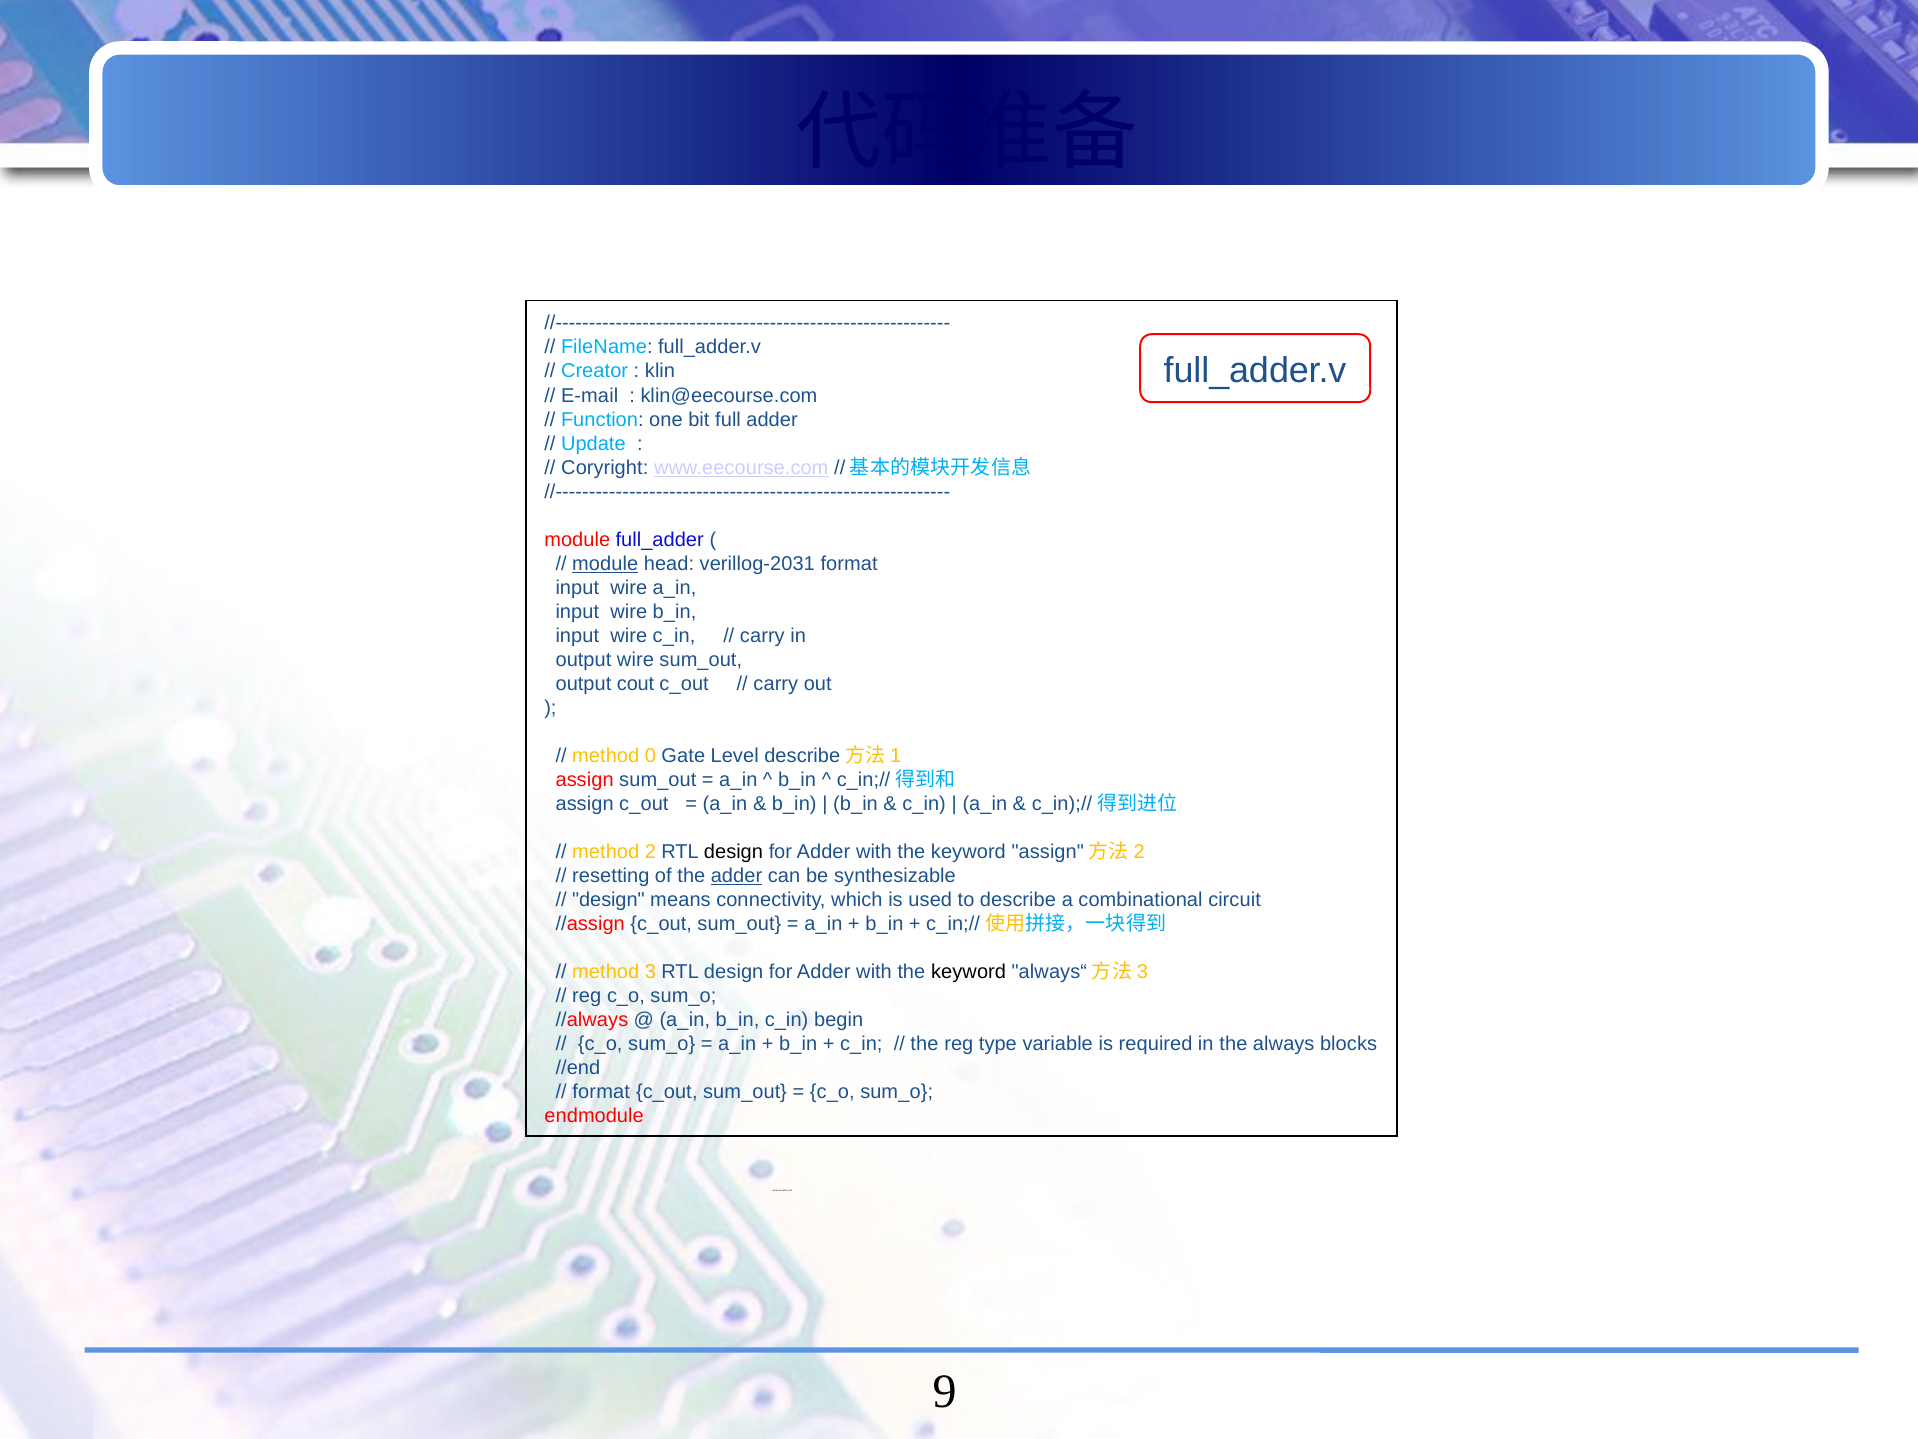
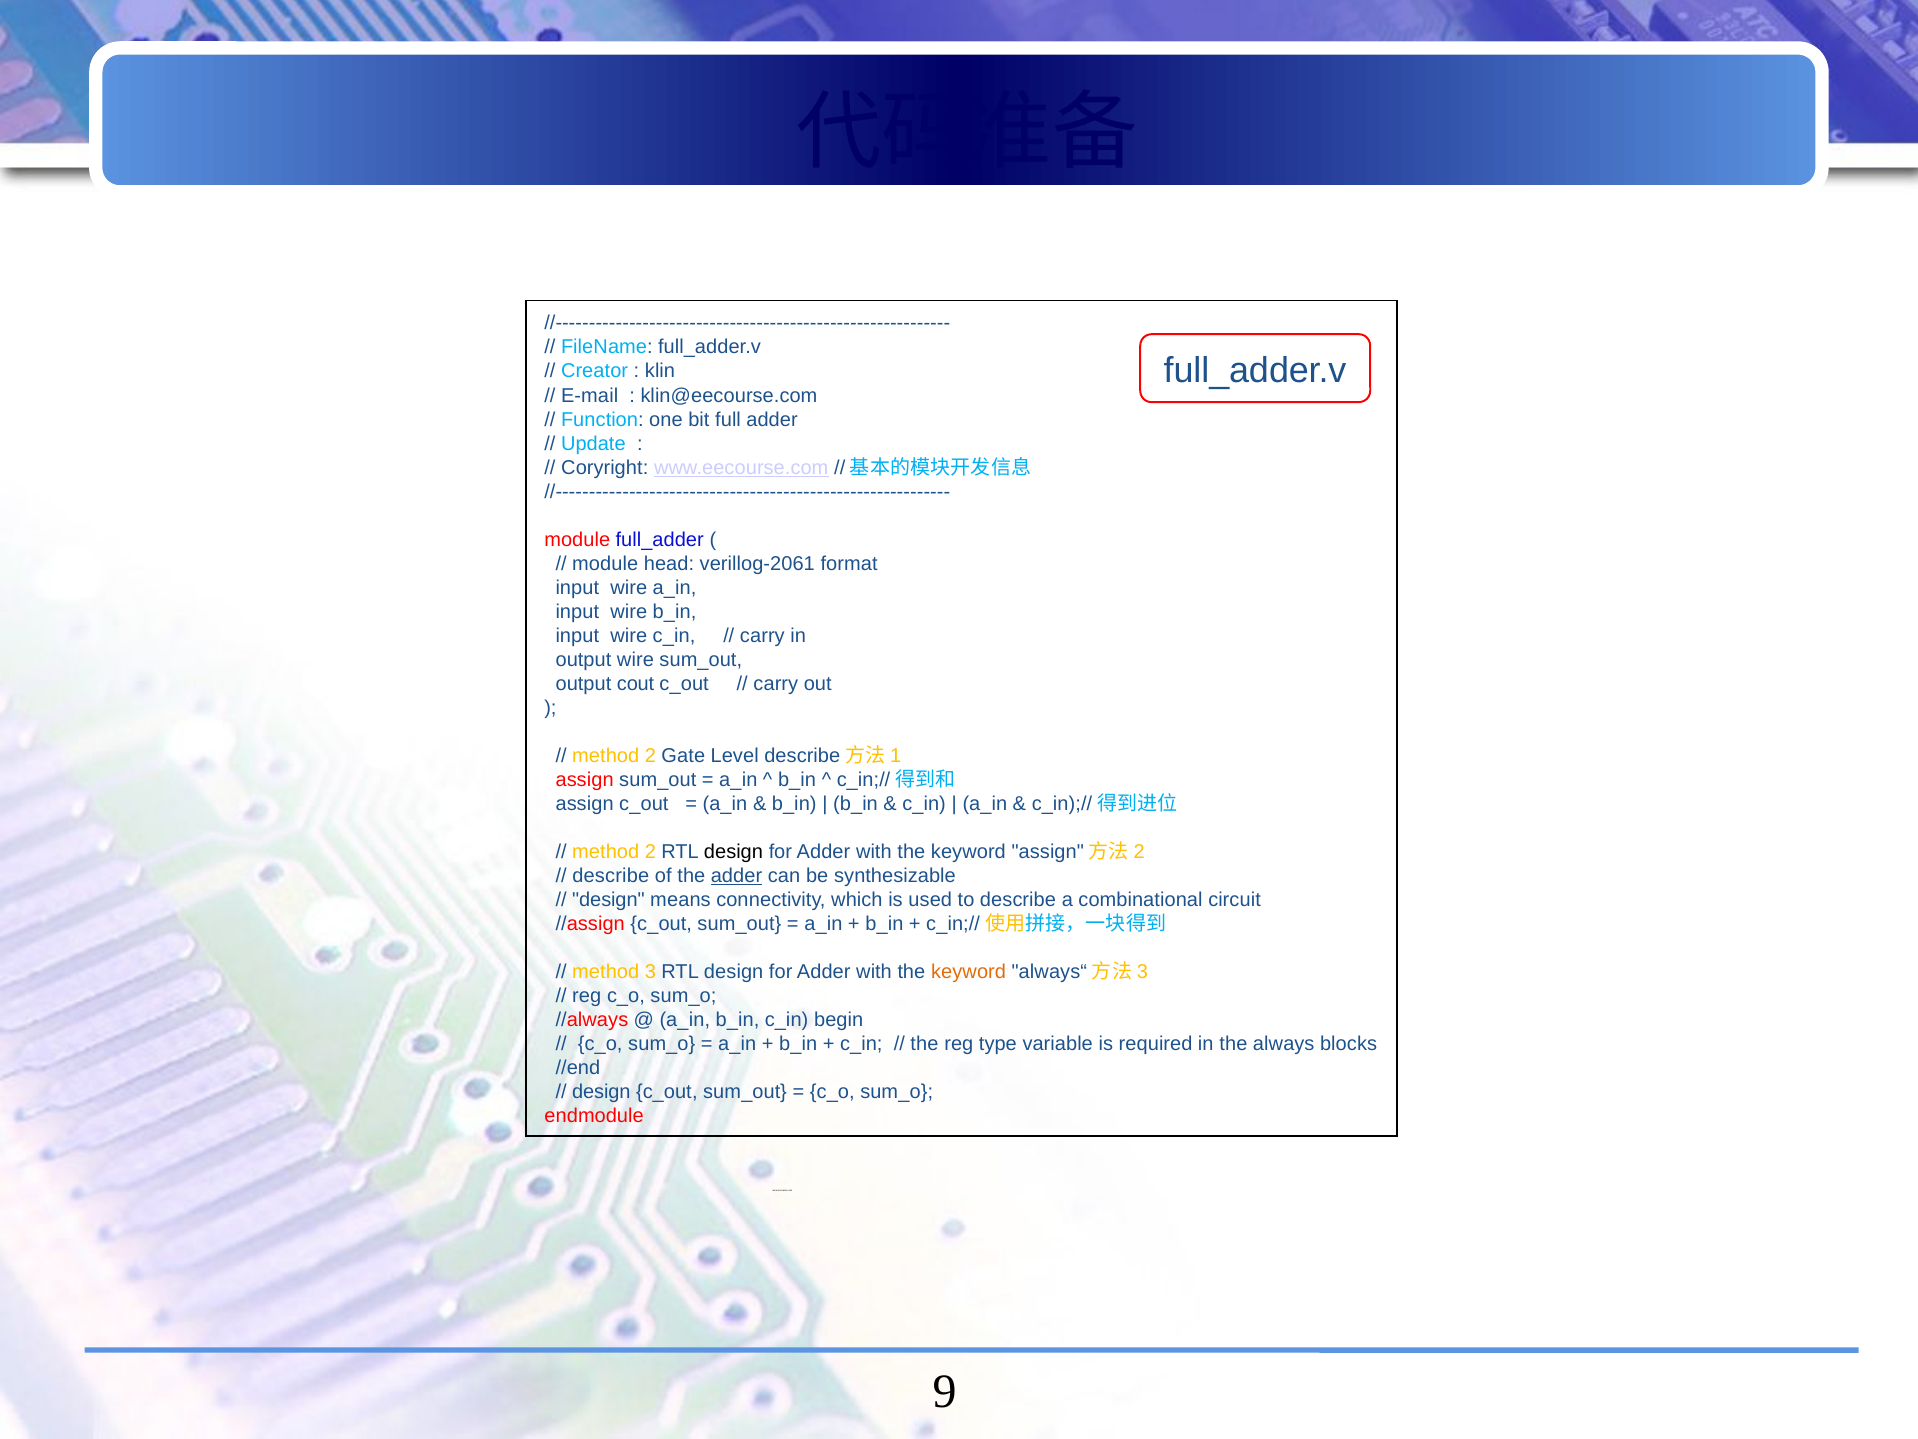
module underline: present -> none (605, 563)
verillog-2031: verillog-2031 -> verillog-2061 (757, 563)
0: 0 -> 2 (650, 755)
resetting: resetting -> describe (611, 876)
keyword colour: black -> orange (969, 972)
format: format -> design (601, 1092)
